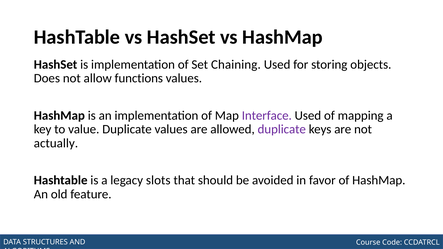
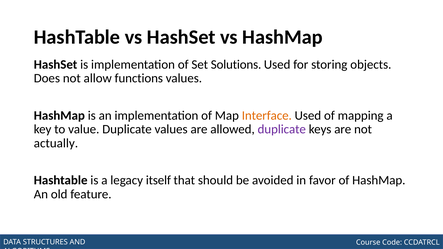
Chaining: Chaining -> Solutions (236, 65)
Interface colour: purple -> orange (267, 116)
slots: slots -> itself (158, 180)
